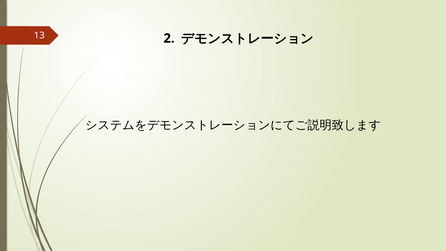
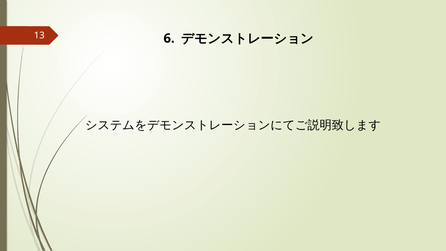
2: 2 -> 6 (169, 38)
